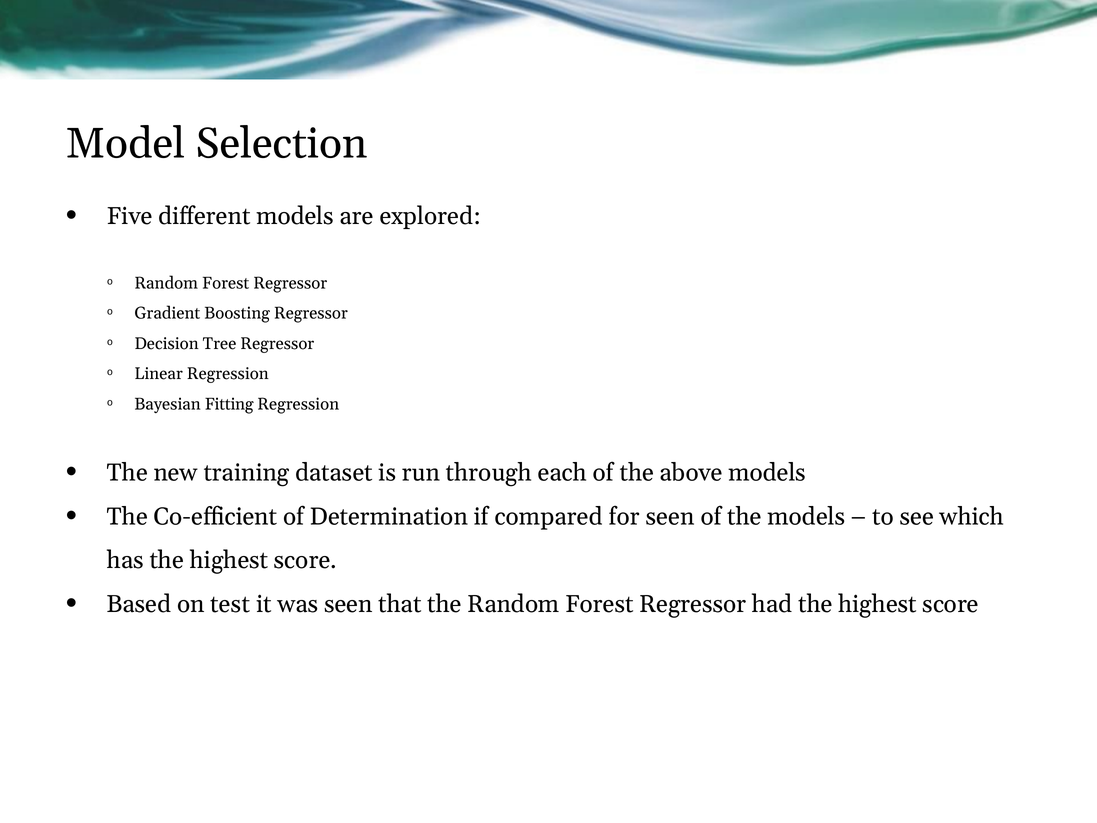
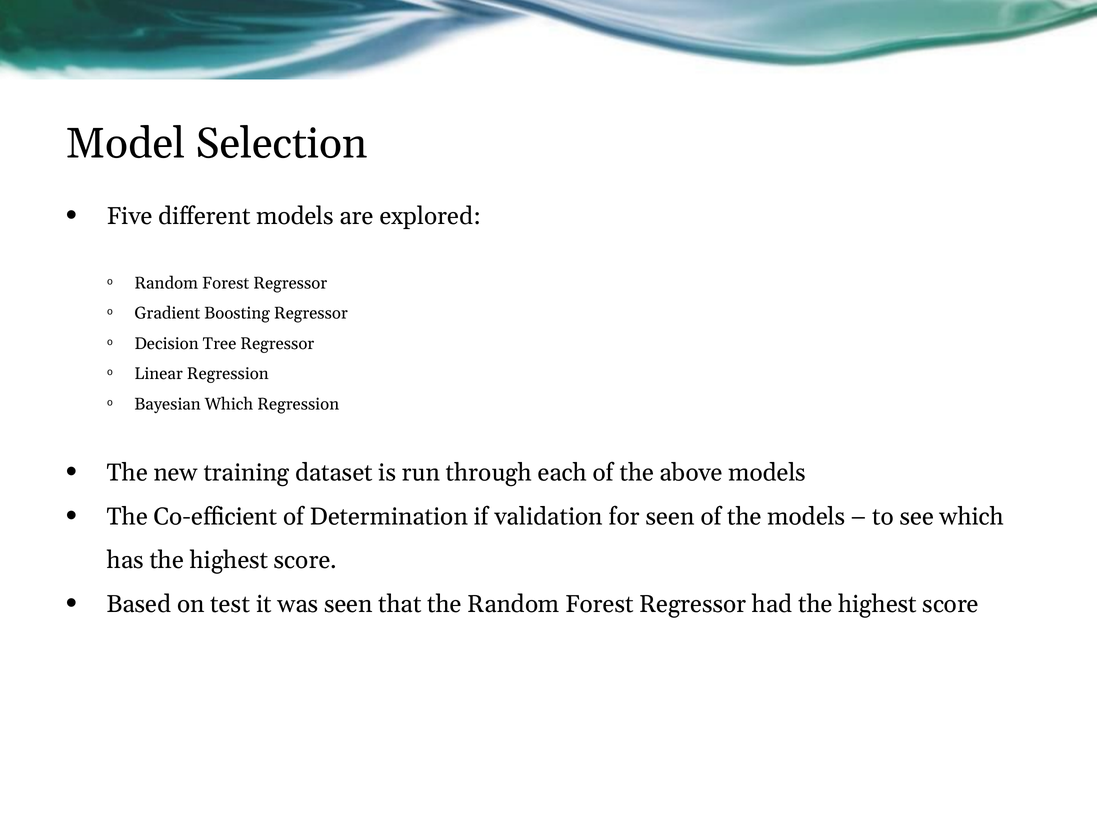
Bayesian Fitting: Fitting -> Which (229, 404)
compared: compared -> validation (549, 516)
